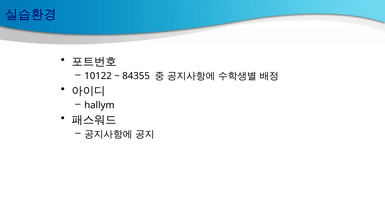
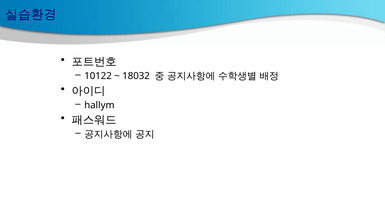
84355: 84355 -> 18032 (136, 76)
